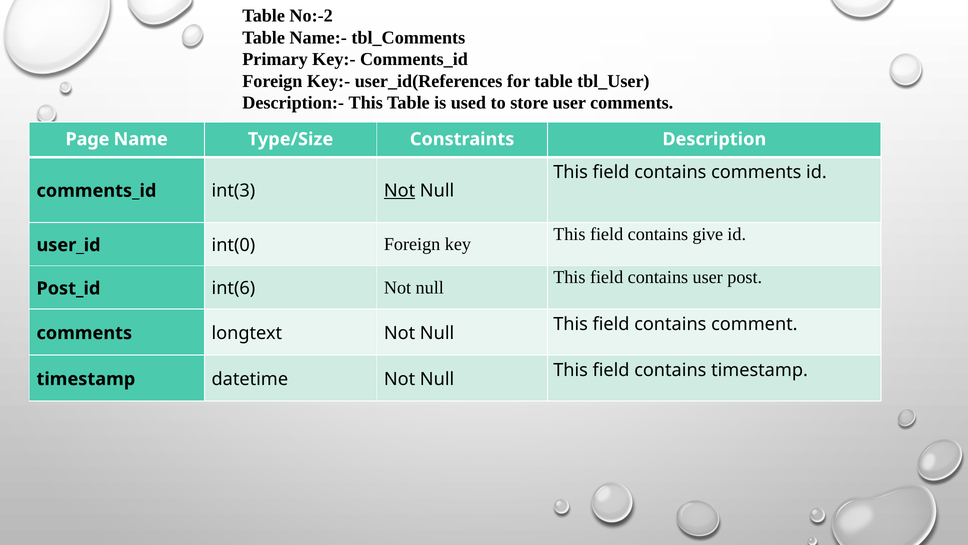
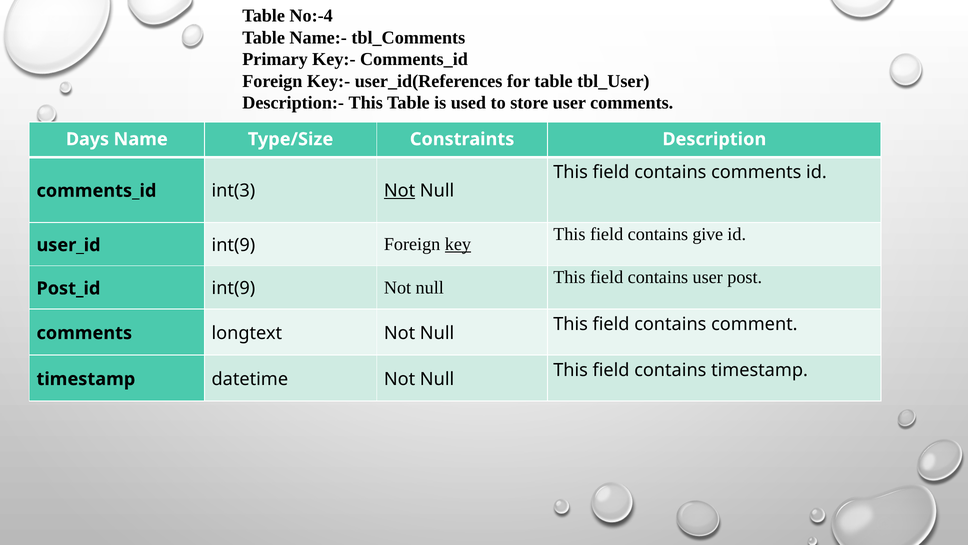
No:-2: No:-2 -> No:-4 (311, 16)
Page: Page -> Days (87, 139)
int(0: int(0 -> int(9 (233, 245)
key underline: none -> present (458, 244)
int(6: int(6 -> int(9 (233, 288)
